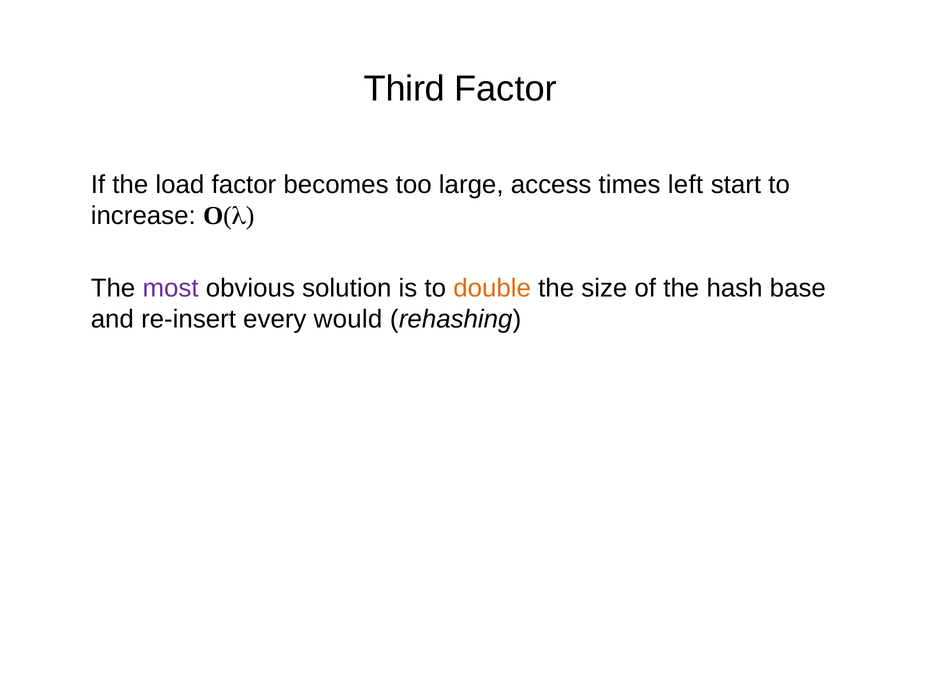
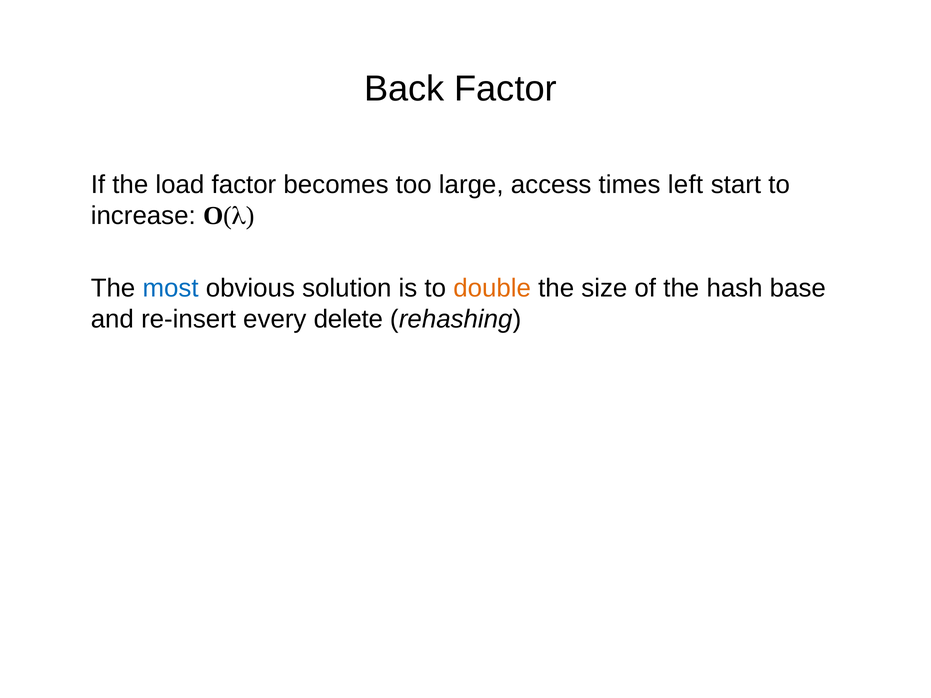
Third: Third -> Back (404, 89)
most colour: purple -> blue (171, 288)
would: would -> delete (348, 319)
